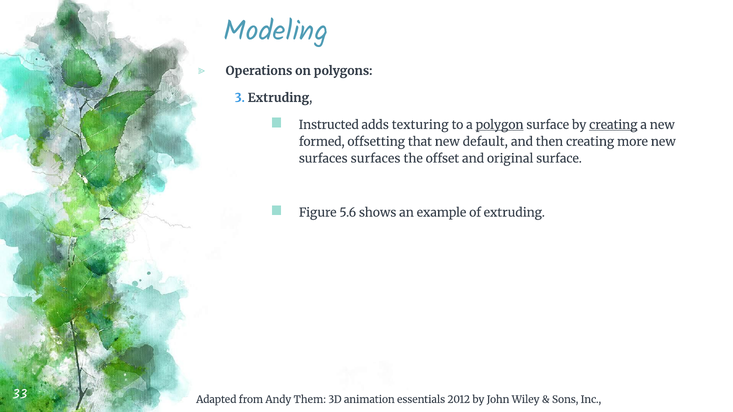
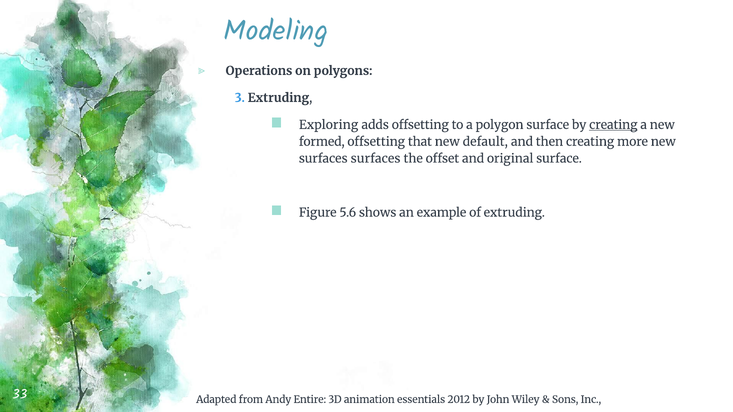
Instructed: Instructed -> Exploring (329, 125)
adds texturing: texturing -> offsetting (420, 125)
polygon underline: present -> none (500, 125)
Them: Them -> Entire (310, 400)
